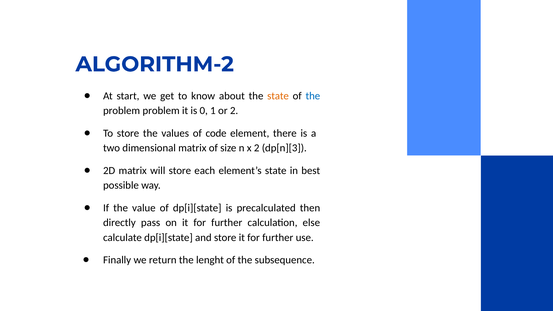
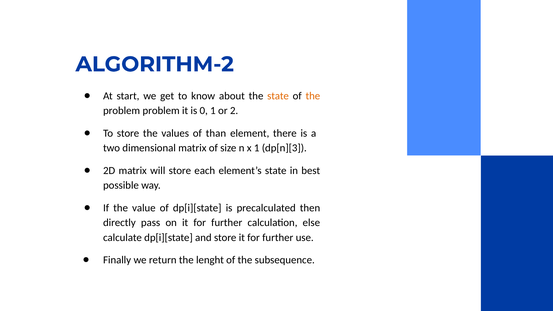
the colour: blue -> orange (313, 96)
code: code -> than (216, 133)
x 2: 2 -> 1 (257, 148)
